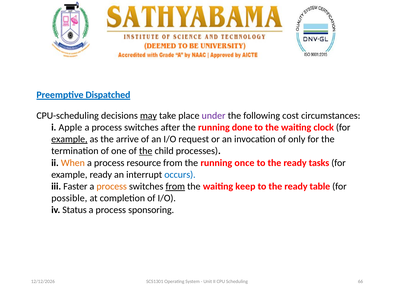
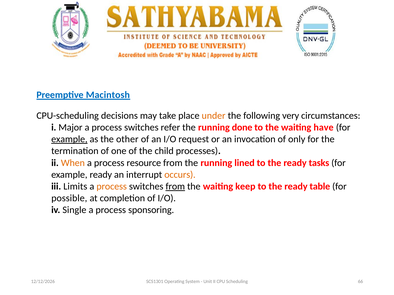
Dispatched: Dispatched -> Macintosh (108, 95)
may underline: present -> none (148, 116)
under colour: purple -> orange (214, 116)
cost: cost -> very (291, 116)
Apple: Apple -> Major (70, 128)
after: after -> refer (170, 128)
clock: clock -> have (324, 128)
arrive: arrive -> other (127, 139)
the underline: present -> none (146, 151)
once: once -> lined (245, 163)
occurs colour: blue -> orange (180, 175)
Faster: Faster -> Limits (75, 187)
Status: Status -> Single (74, 210)
